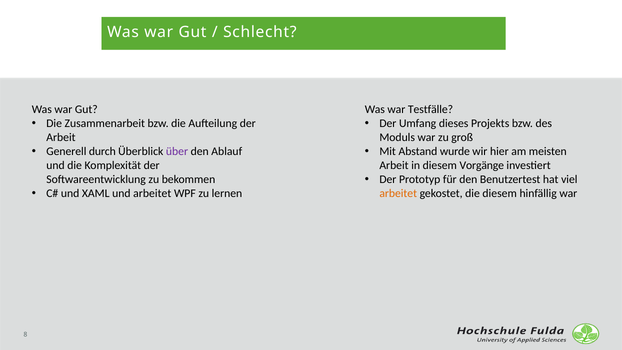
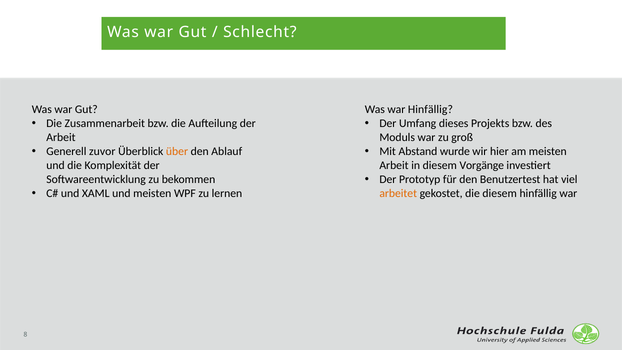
war Testfälle: Testfälle -> Hinfällig (430, 109)
durch: durch -> zuvor (102, 151)
über colour: purple -> orange (177, 151)
und arbeitet: arbeitet -> meisten (152, 193)
